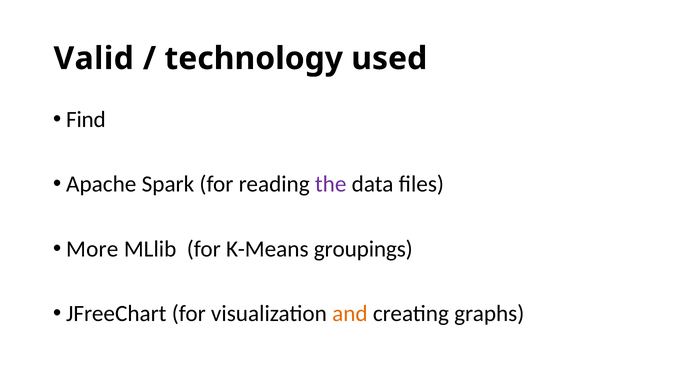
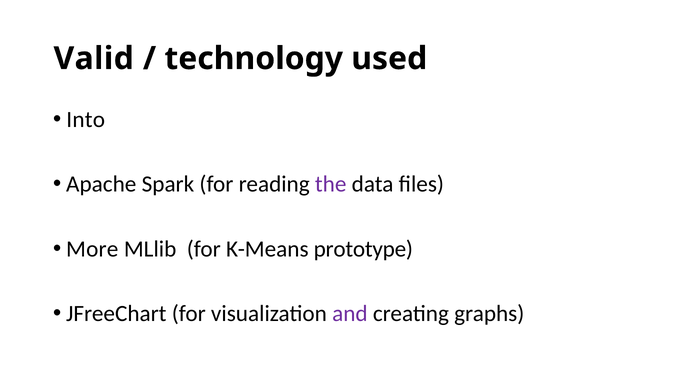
Find: Find -> Into (86, 119)
groupings: groupings -> prototype (363, 249)
and colour: orange -> purple (350, 313)
